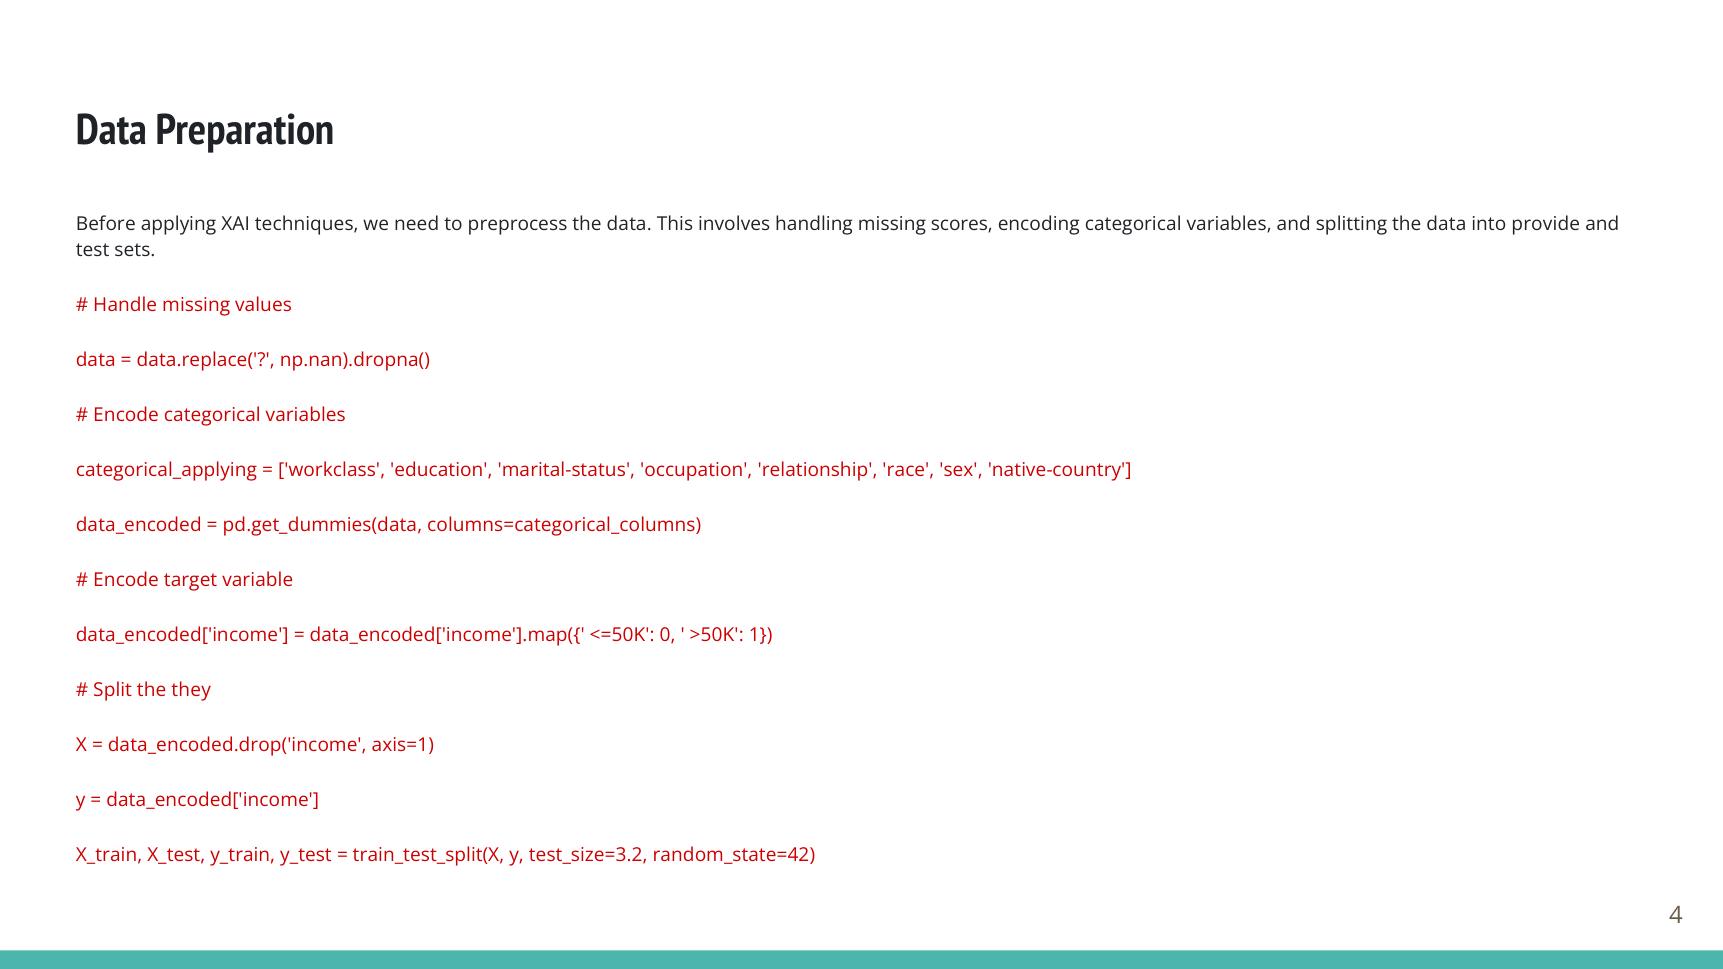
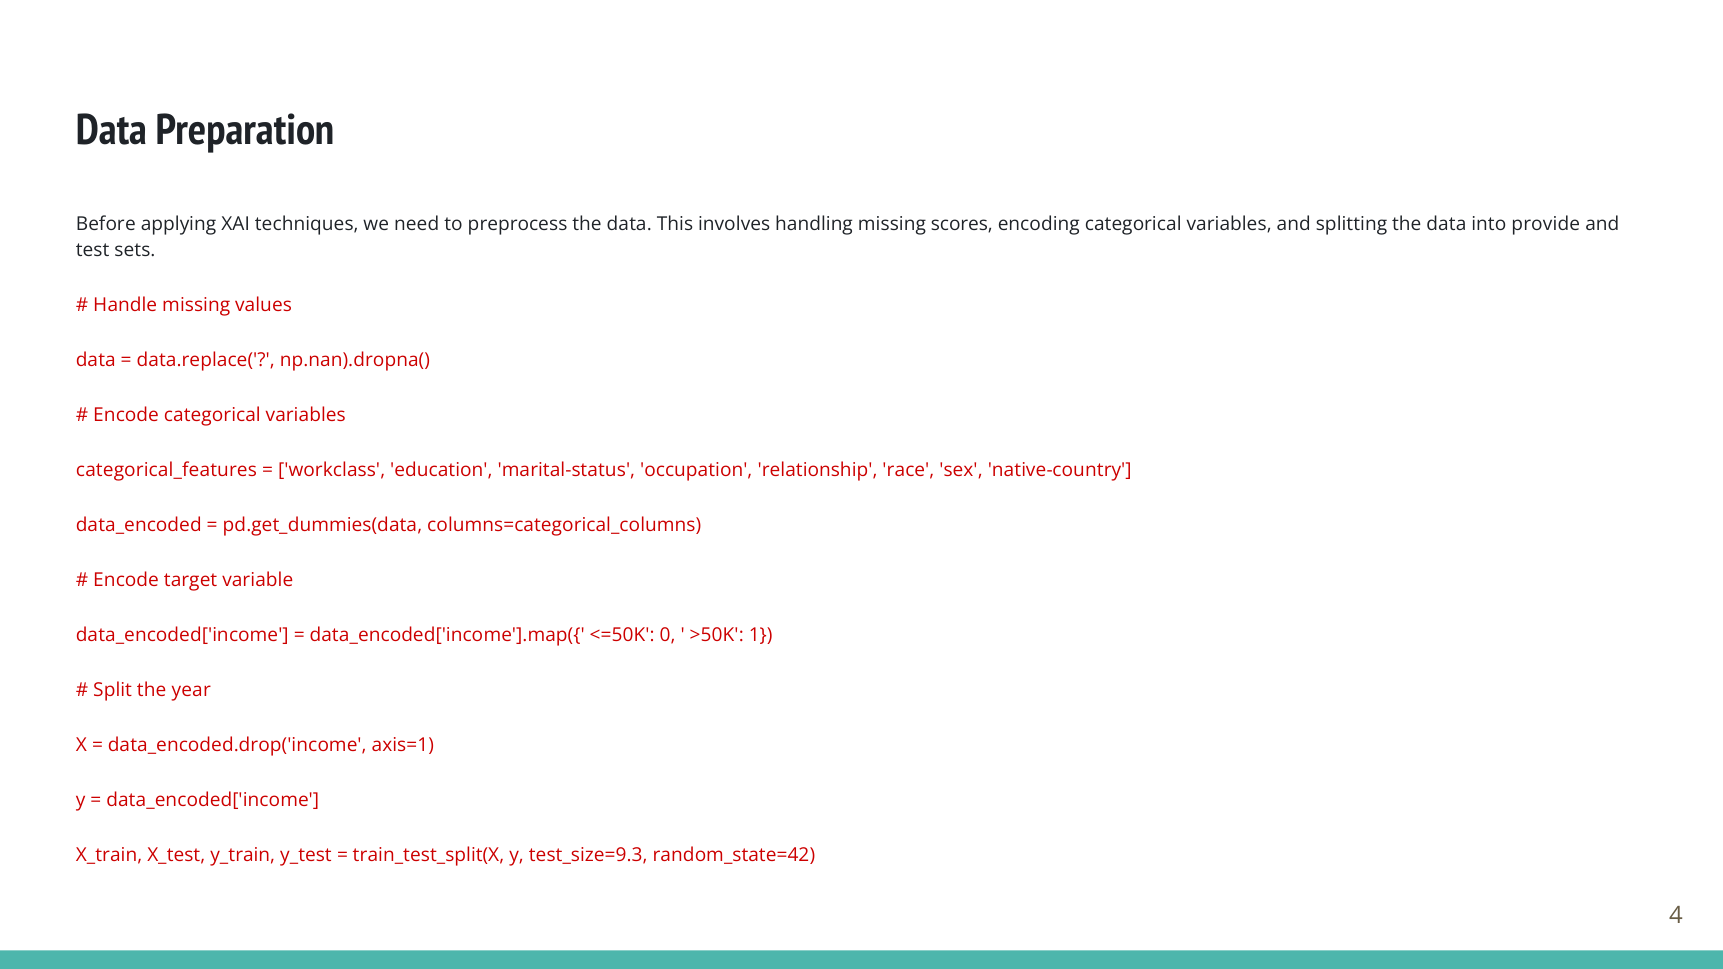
categorical_applying: categorical_applying -> categorical_features (166, 470)
they: they -> year (191, 690)
test_size=3.2: test_size=3.2 -> test_size=9.3 (588, 855)
